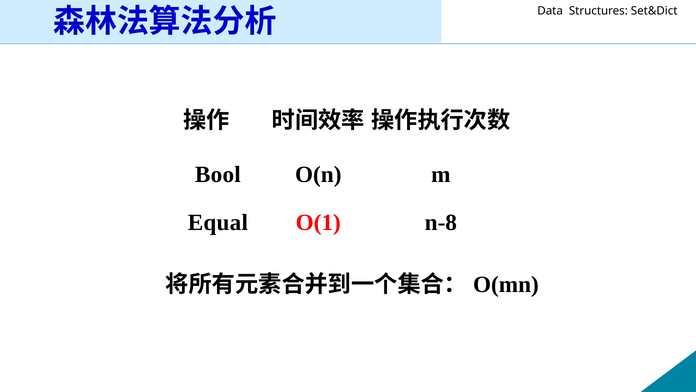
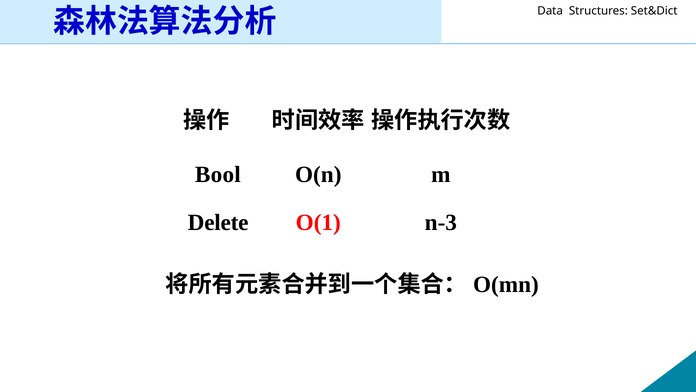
Equal: Equal -> Delete (218, 222)
n-8: n-8 -> n-3 (441, 222)
